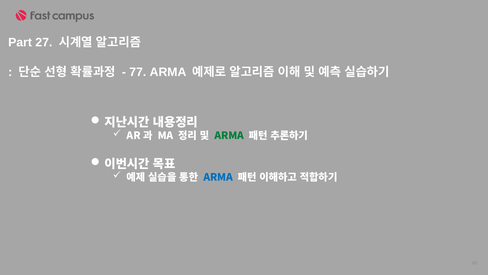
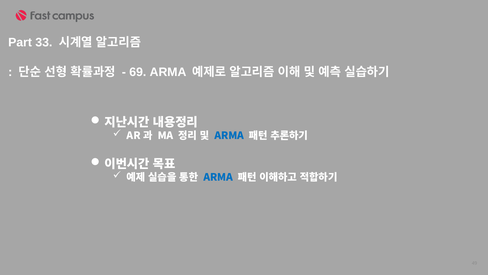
27: 27 -> 33 (44, 42)
77: 77 -> 69 (138, 72)
ARMA colour: green -> blue (229, 136)
